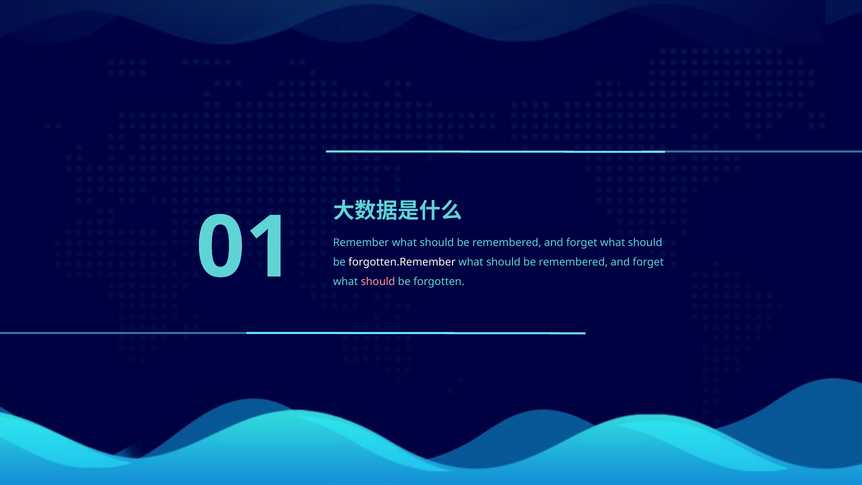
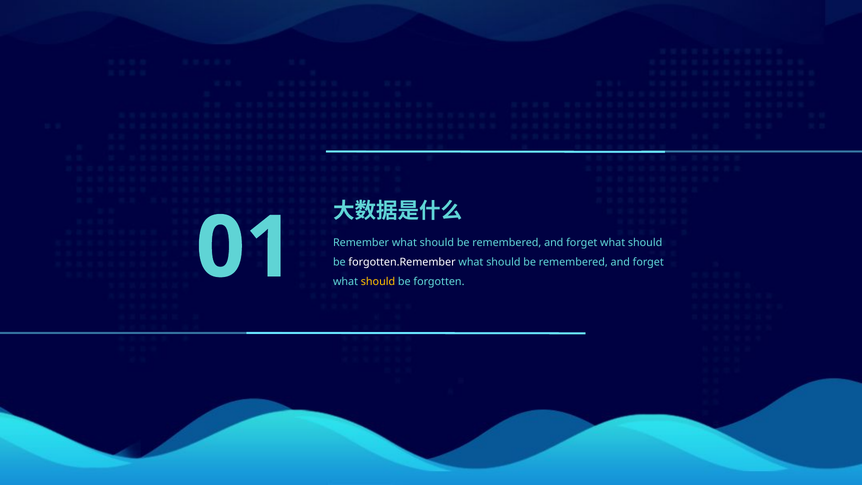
should colour: pink -> yellow (378, 282)
